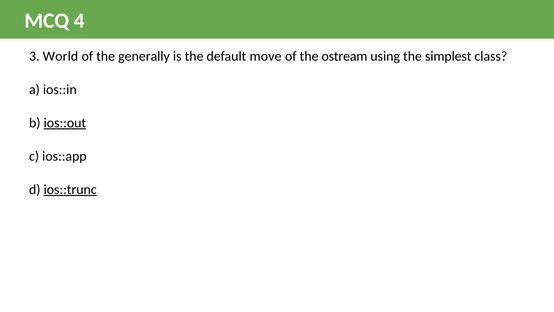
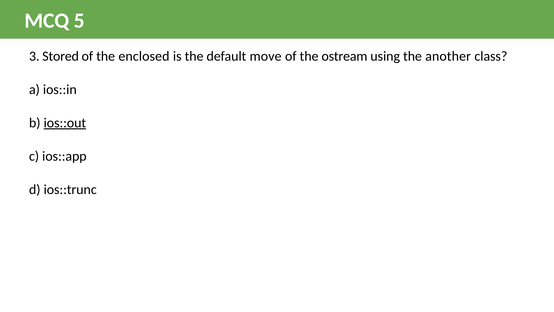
4: 4 -> 5 (79, 21)
World: World -> Stored (61, 56)
generally: generally -> enclosed (144, 56)
simplest: simplest -> another (448, 56)
ios::trunc underline: present -> none (70, 189)
